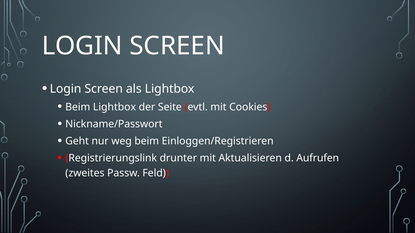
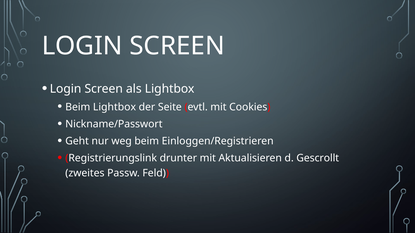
Aufrufen: Aufrufen -> Gescrollt (318, 158)
